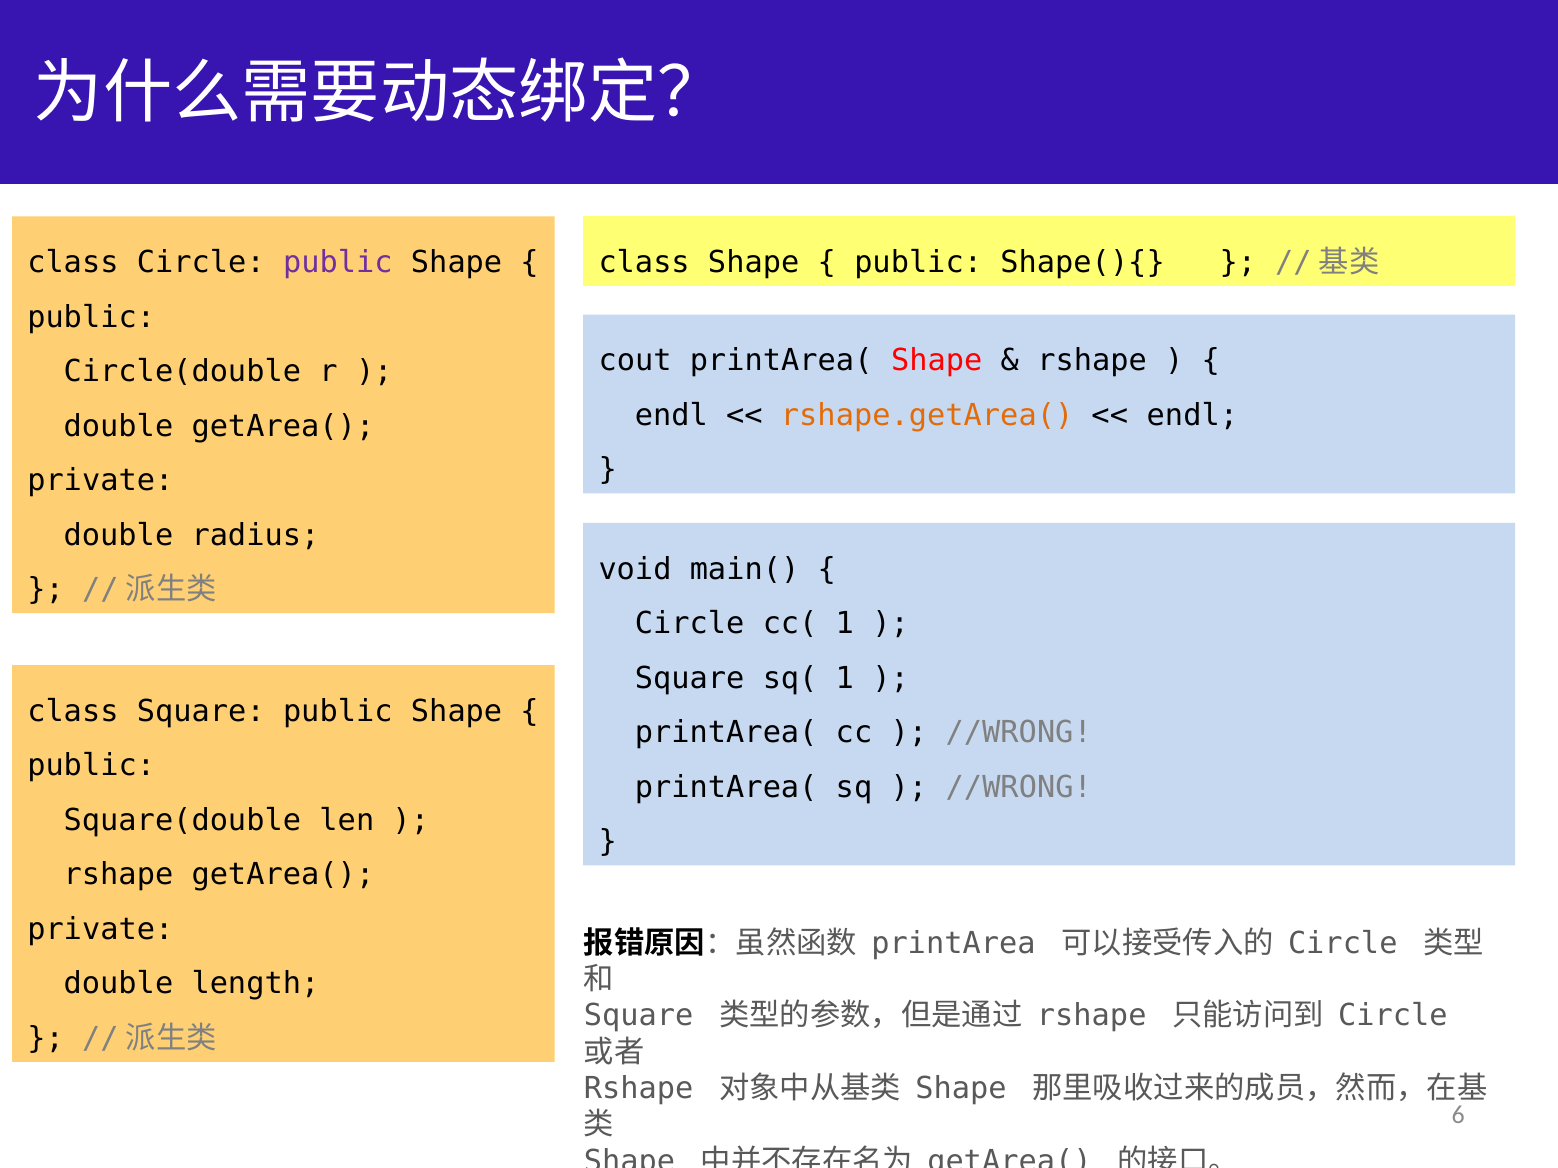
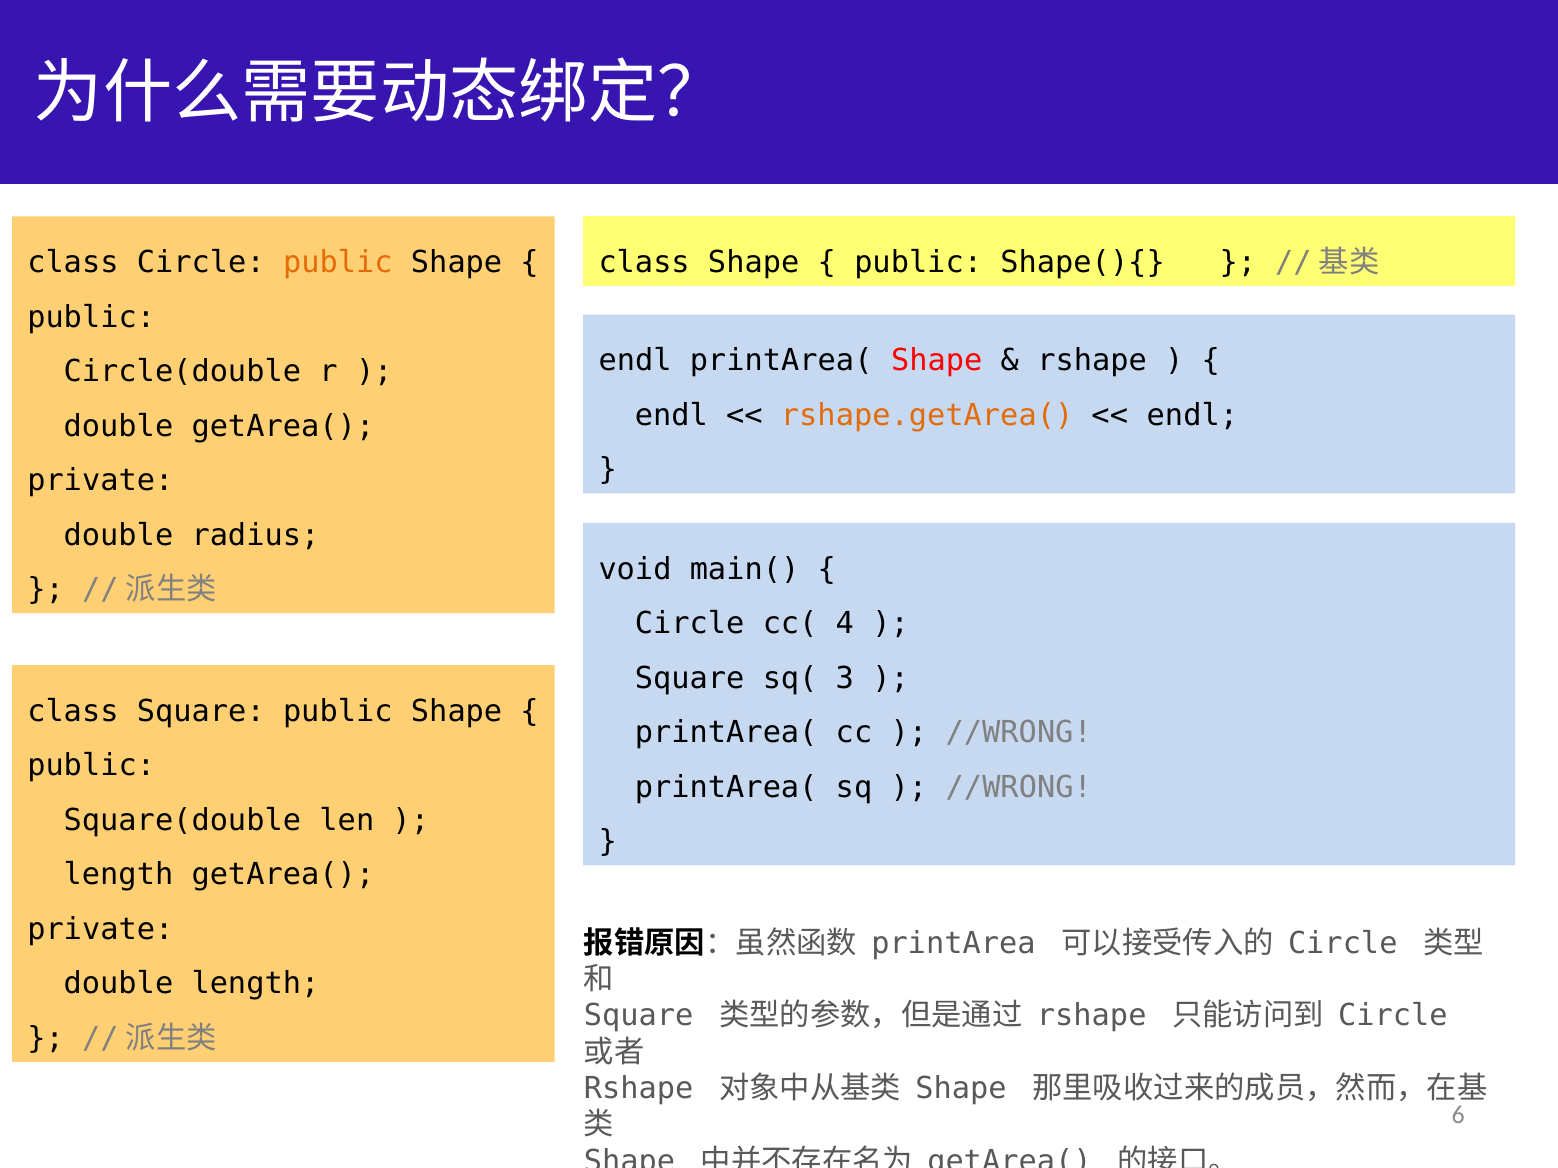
public colour: purple -> orange (338, 263)
cout: cout -> endl (635, 361)
cc( 1: 1 -> 4 (845, 624)
sq( 1: 1 -> 3 (845, 678)
rshape: rshape -> length (118, 875)
